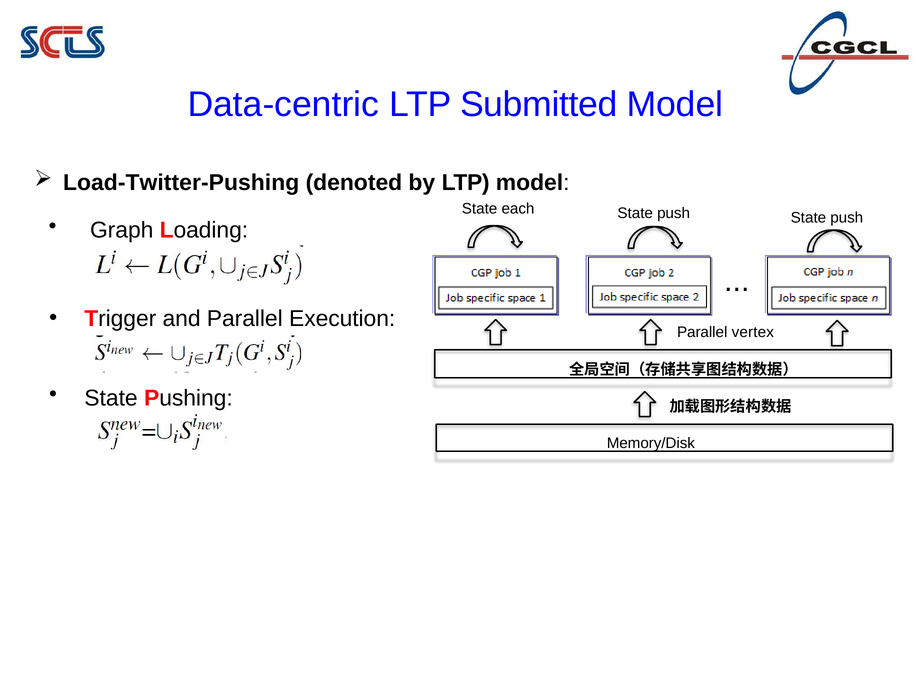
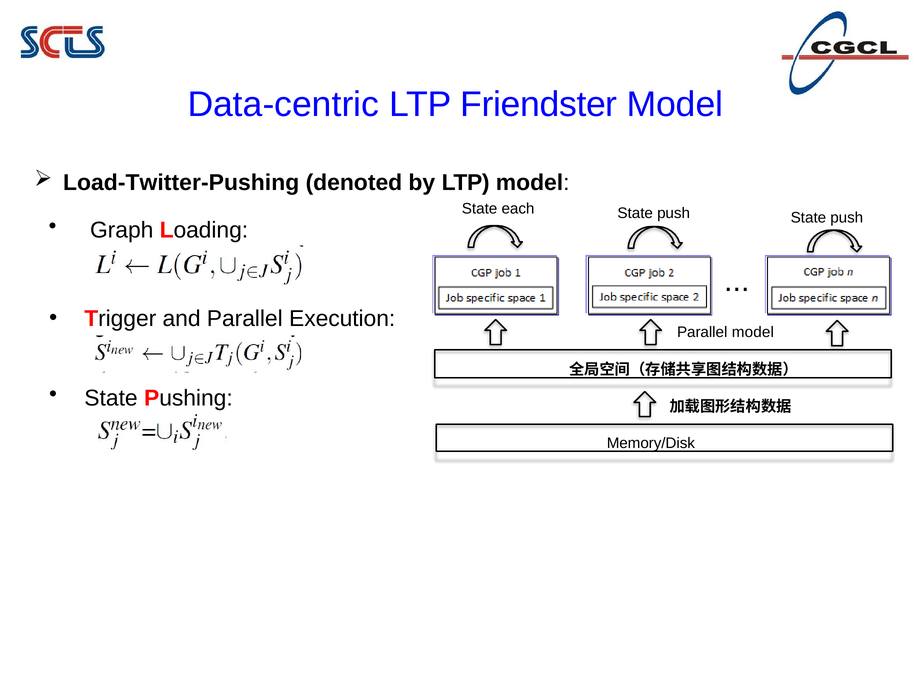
Submitted: Submitted -> Friendster (539, 104)
Parallel vertex: vertex -> model (753, 332)
